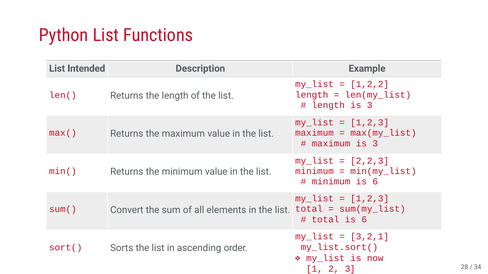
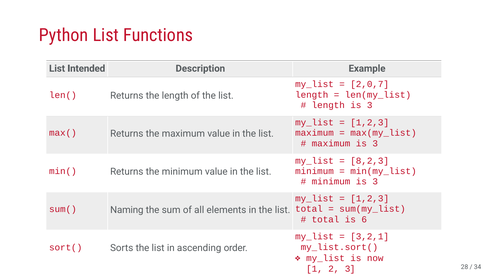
1,2,2: 1,2,2 -> 2,0,7 (370, 84)
2,2,3: 2,2,3 -> 8,2,3 (370, 161)
minimum is 6: 6 -> 3 (375, 182)
Convert: Convert -> Naming (127, 210)
